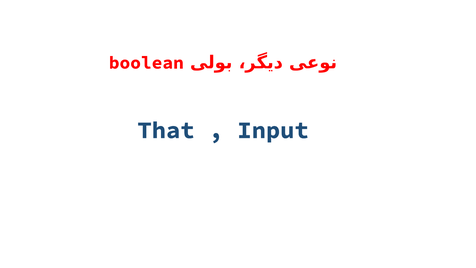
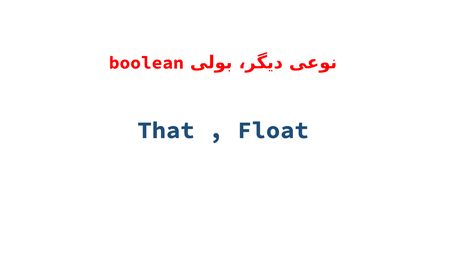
Input: Input -> Float (273, 130)
